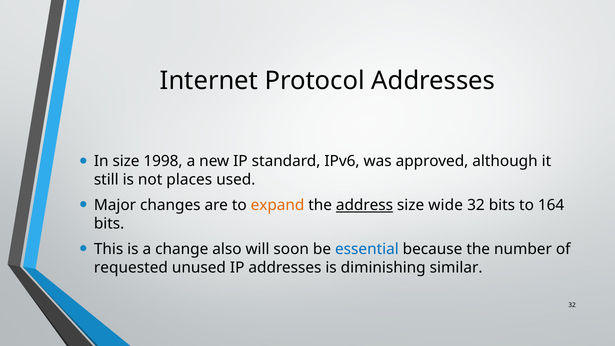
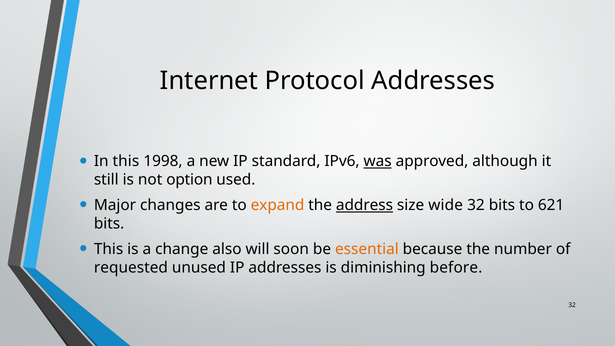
In size: size -> this (126, 161)
was underline: none -> present (378, 161)
places: places -> option (189, 180)
164: 164 -> 621 (551, 205)
essential colour: blue -> orange (367, 249)
similar: similar -> before (456, 267)
